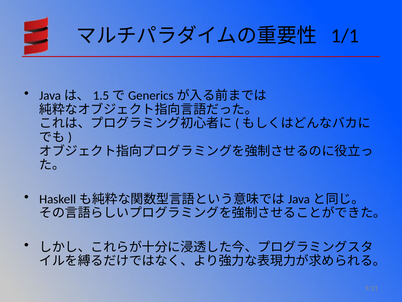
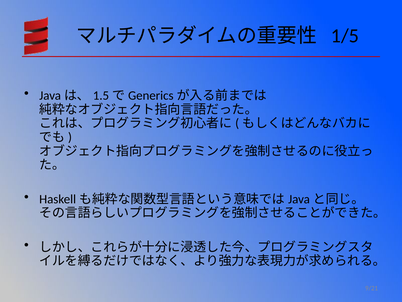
1/1: 1/1 -> 1/5 (345, 36)
